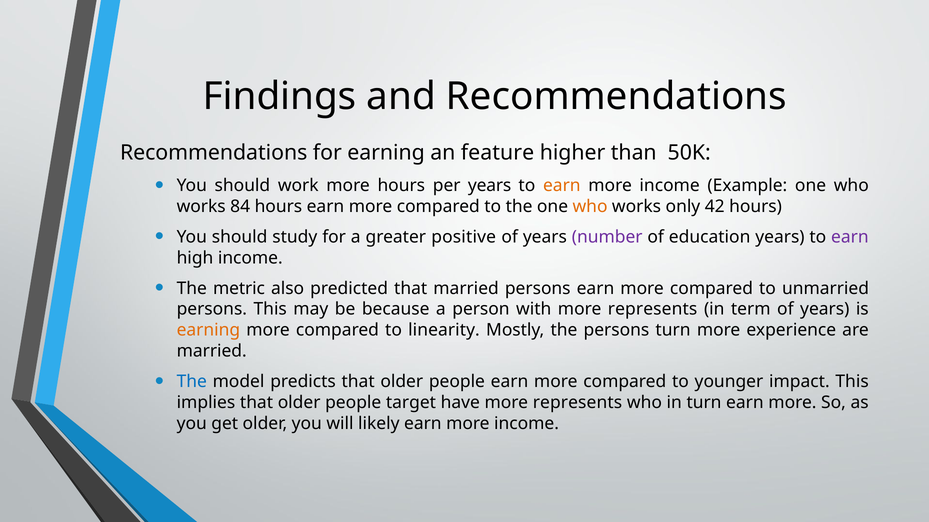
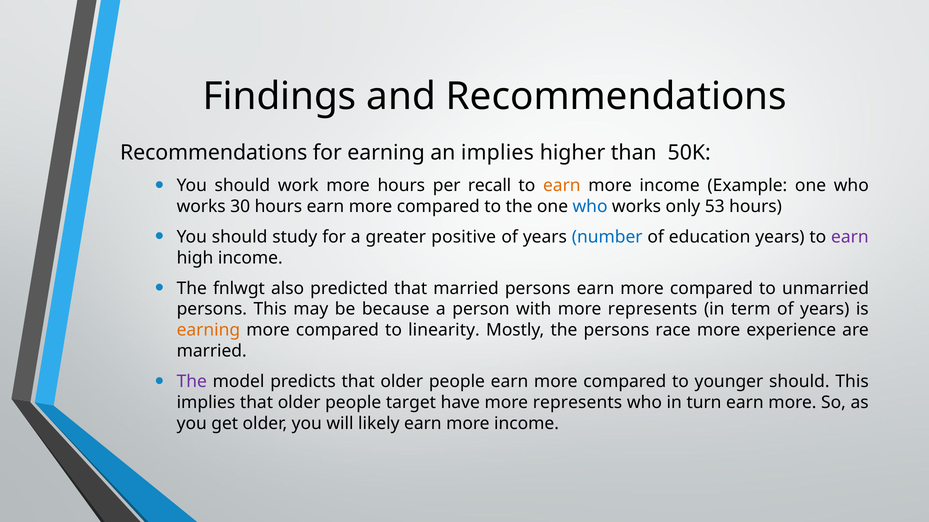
an feature: feature -> implies (497, 153)
per years: years -> recall (490, 186)
84: 84 -> 30 (240, 207)
who colour: orange -> blue (590, 207)
42: 42 -> 53 (715, 207)
number colour: purple -> blue (607, 237)
metric: metric -> fnlwgt (239, 289)
persons turn: turn -> race (673, 330)
The colour: blue -> purple (192, 382)
younger impact: impact -> should (799, 382)
